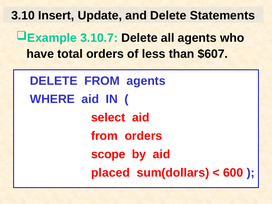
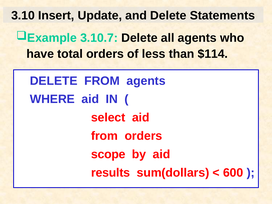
$607: $607 -> $114 (213, 54)
placed: placed -> results (111, 173)
